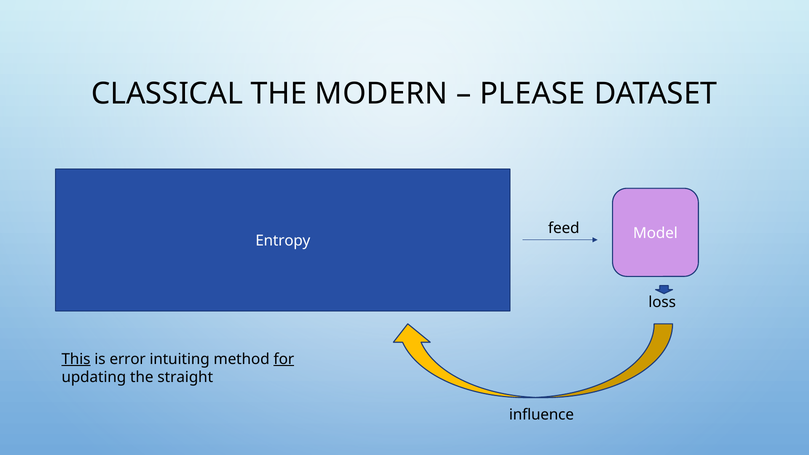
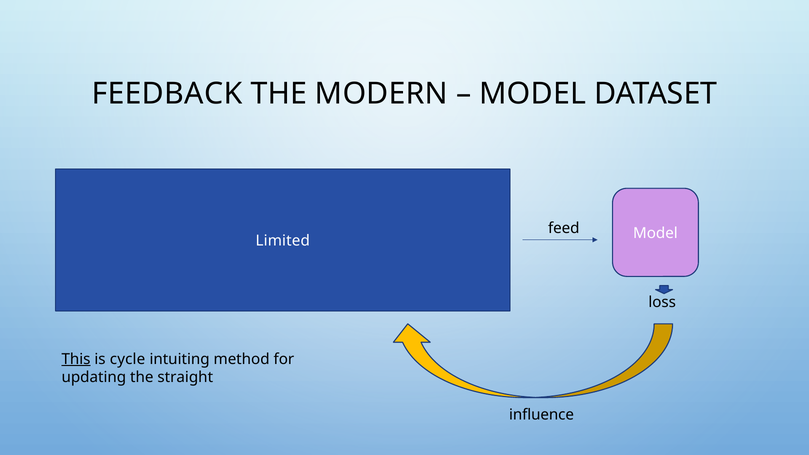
CLASSICAL: CLASSICAL -> FEEDBACK (167, 94)
PLEASE: PLEASE -> MODEL (533, 94)
Entropy: Entropy -> Limited (283, 241)
error: error -> cycle (128, 359)
for underline: present -> none (284, 359)
